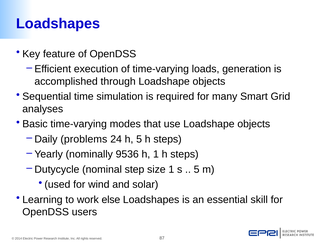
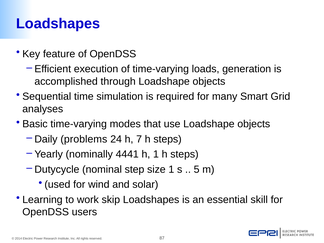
h 5: 5 -> 7 (139, 139)
9536: 9536 -> 4441 (127, 154)
else: else -> skip (111, 200)
